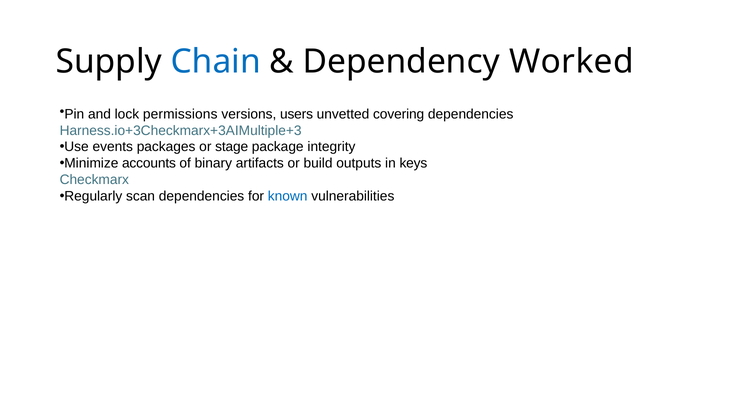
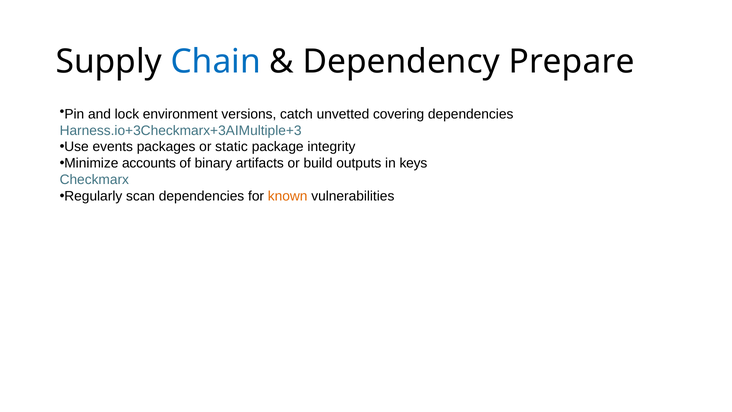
Worked: Worked -> Prepare (572, 61)
permissions: permissions -> environment (180, 114)
users: users -> catch (296, 114)
stage: stage -> static (232, 147)
known colour: blue -> orange (288, 196)
